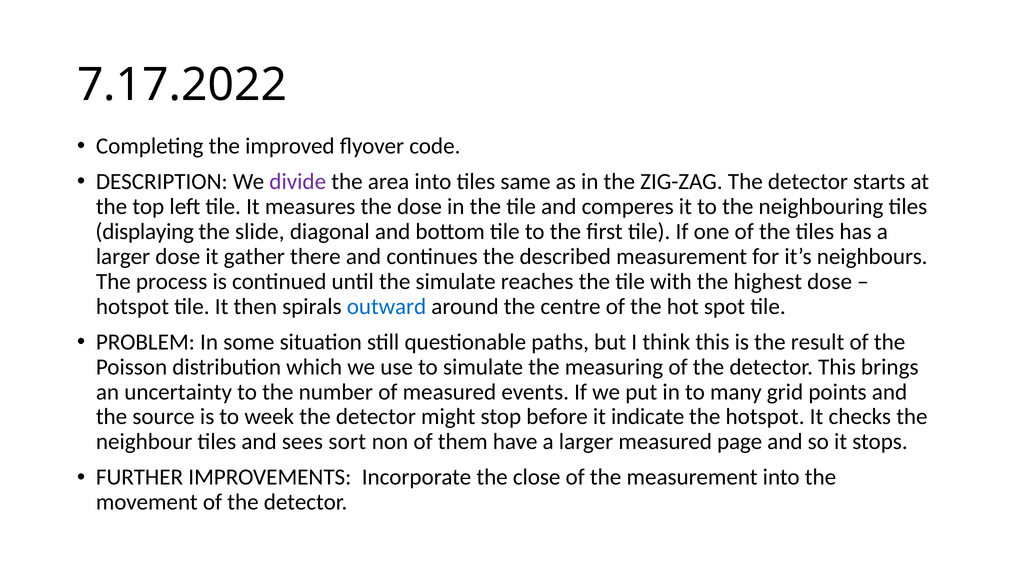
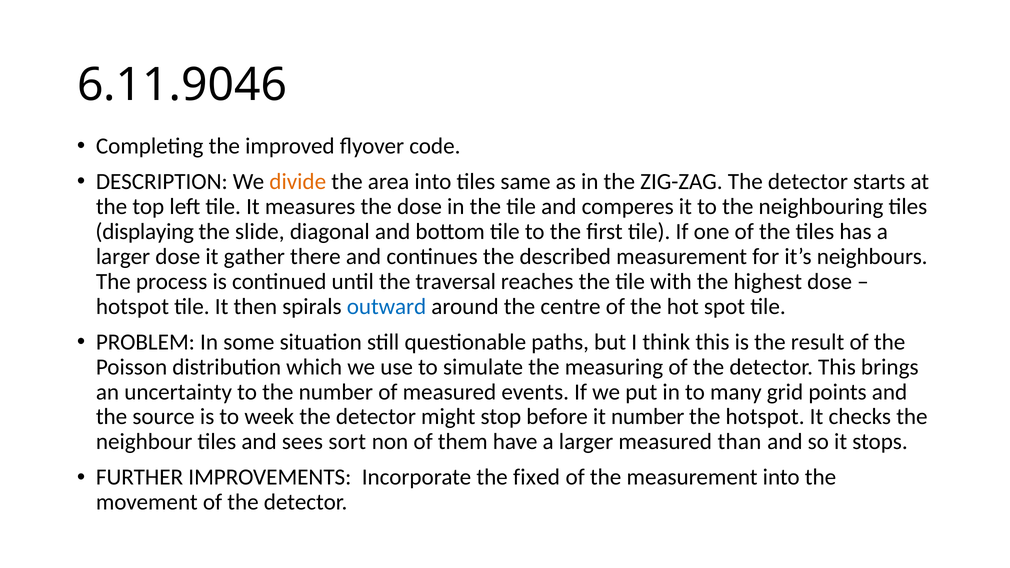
7.17.2022: 7.17.2022 -> 6.11.9046 (182, 85)
divide colour: purple -> orange (298, 181)
the simulate: simulate -> traversal (456, 281)
it indicate: indicate -> number (648, 417)
page: page -> than (739, 442)
close: close -> fixed (537, 477)
